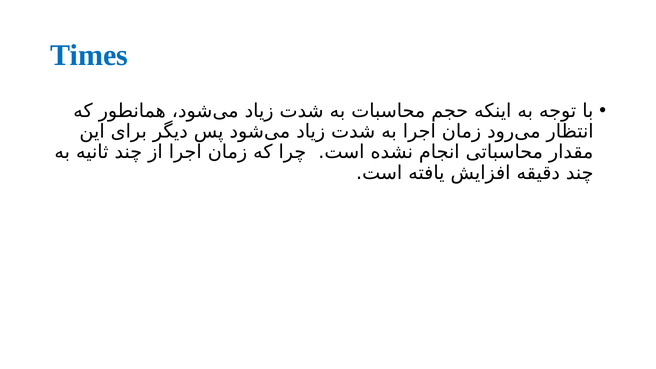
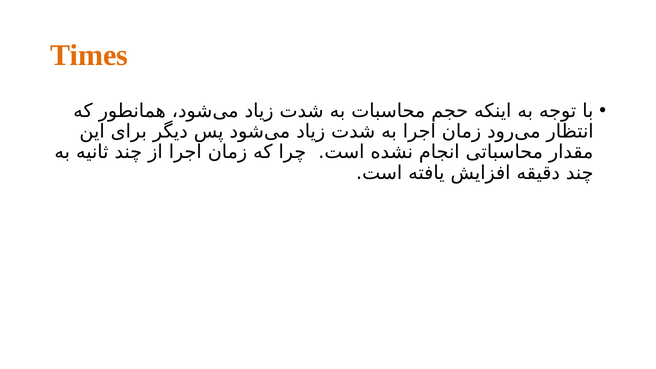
Times colour: blue -> orange (89, 55)
